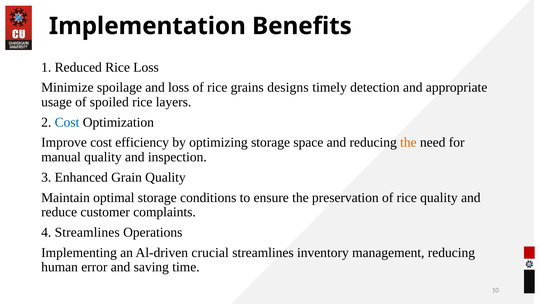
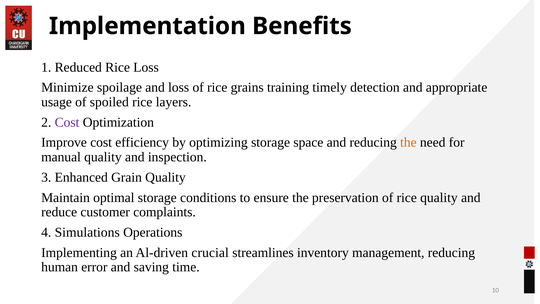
designs: designs -> training (288, 87)
Cost colour: blue -> purple (67, 122)
4 Streamlines: Streamlines -> Simulations (87, 232)
